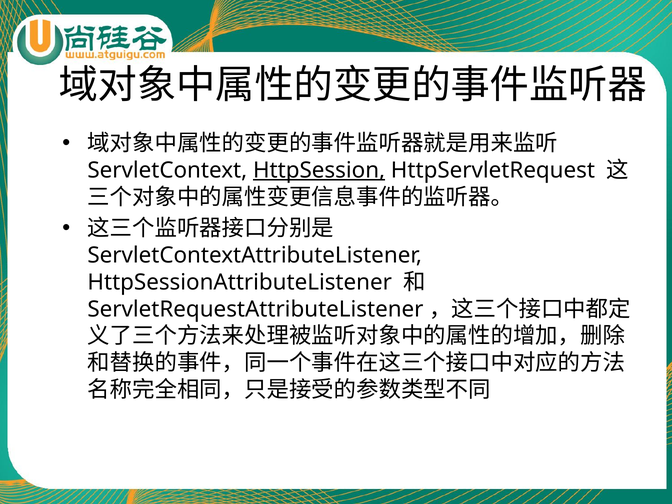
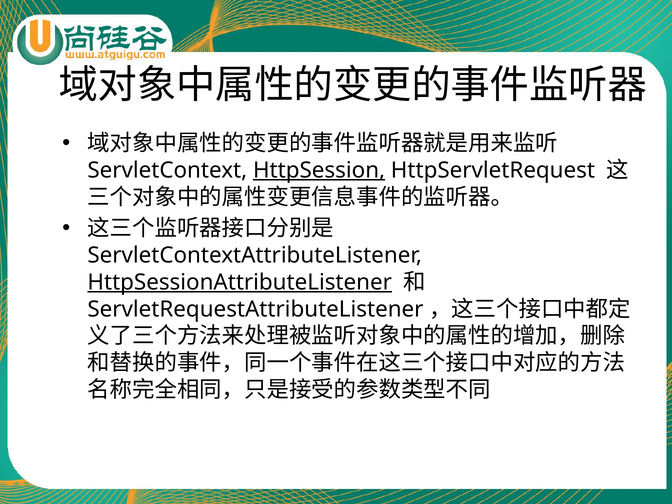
HttpSessionAttributeListener underline: none -> present (240, 282)
